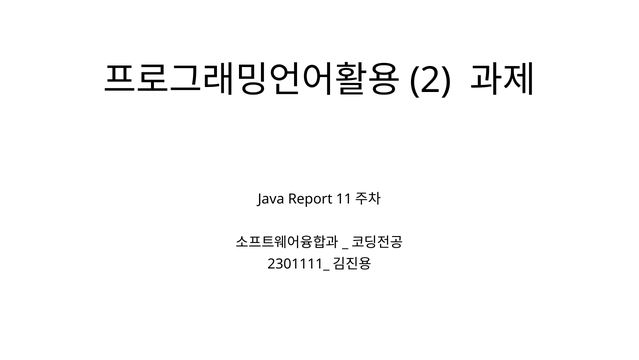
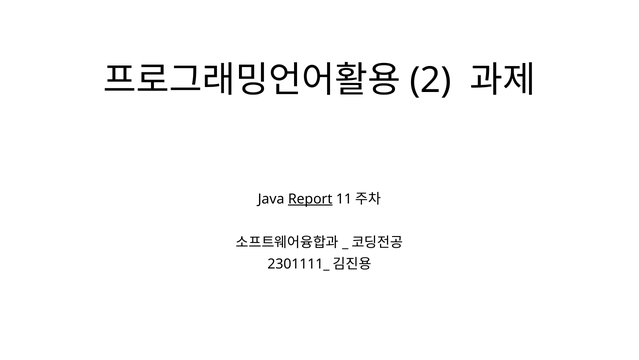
Report underline: none -> present (310, 199)
